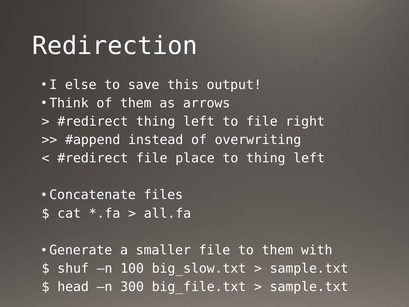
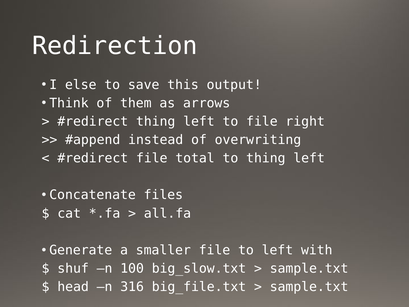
place: place -> total (195, 158)
to them: them -> left (277, 250)
300: 300 -> 316 (132, 287)
